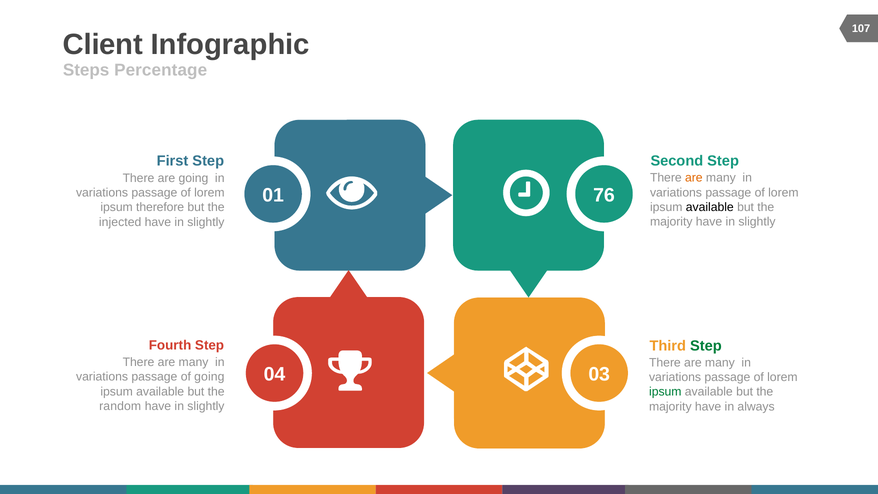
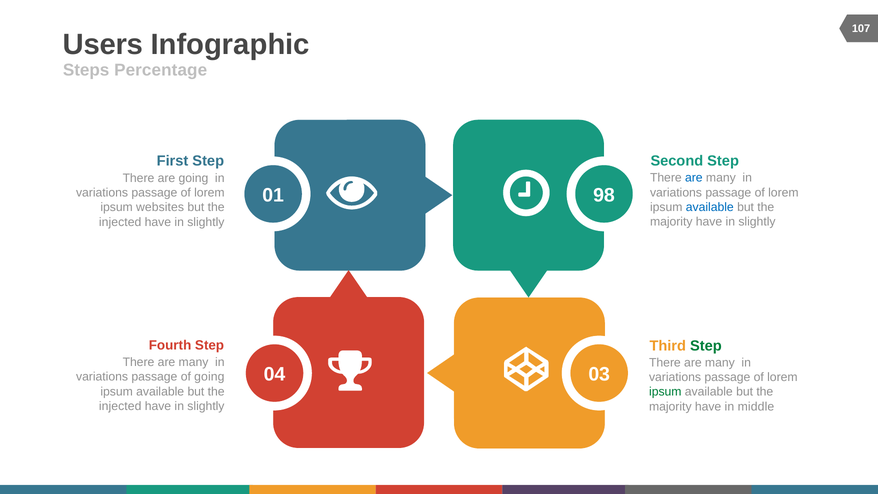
Client: Client -> Users (103, 45)
are colour: orange -> blue (694, 178)
76: 76 -> 98 (604, 195)
available colour: black -> blue (710, 207)
therefore: therefore -> websites (160, 207)
random: random -> injected (120, 406)
always: always -> middle (756, 407)
